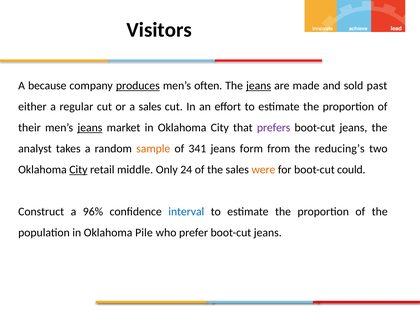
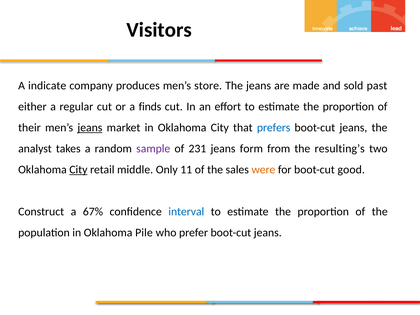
because: because -> indicate (47, 86)
produces underline: present -> none (138, 86)
often: often -> store (208, 86)
jeans underline: present -> none (259, 86)
a sales: sales -> finds (150, 107)
prefers colour: purple -> blue (274, 128)
sample colour: orange -> purple (153, 149)
341: 341 -> 231 (197, 149)
reducing’s: reducing’s -> resulting’s (340, 149)
24: 24 -> 11 (186, 170)
could: could -> good (351, 170)
96%: 96% -> 67% (93, 212)
